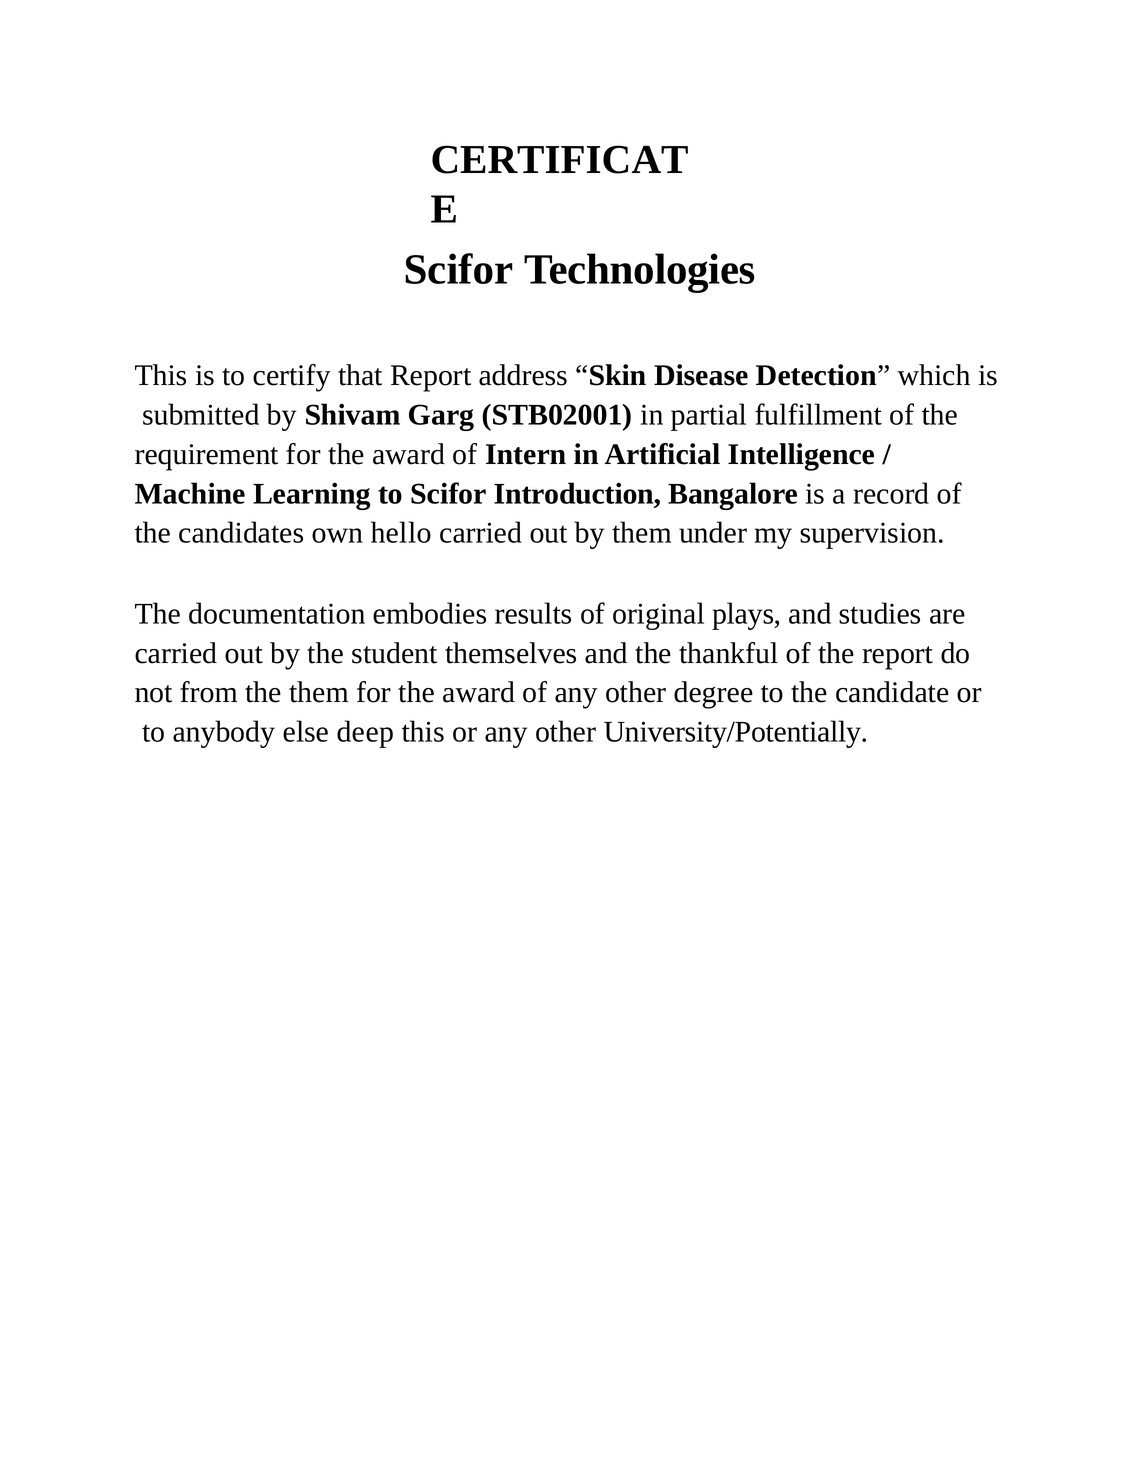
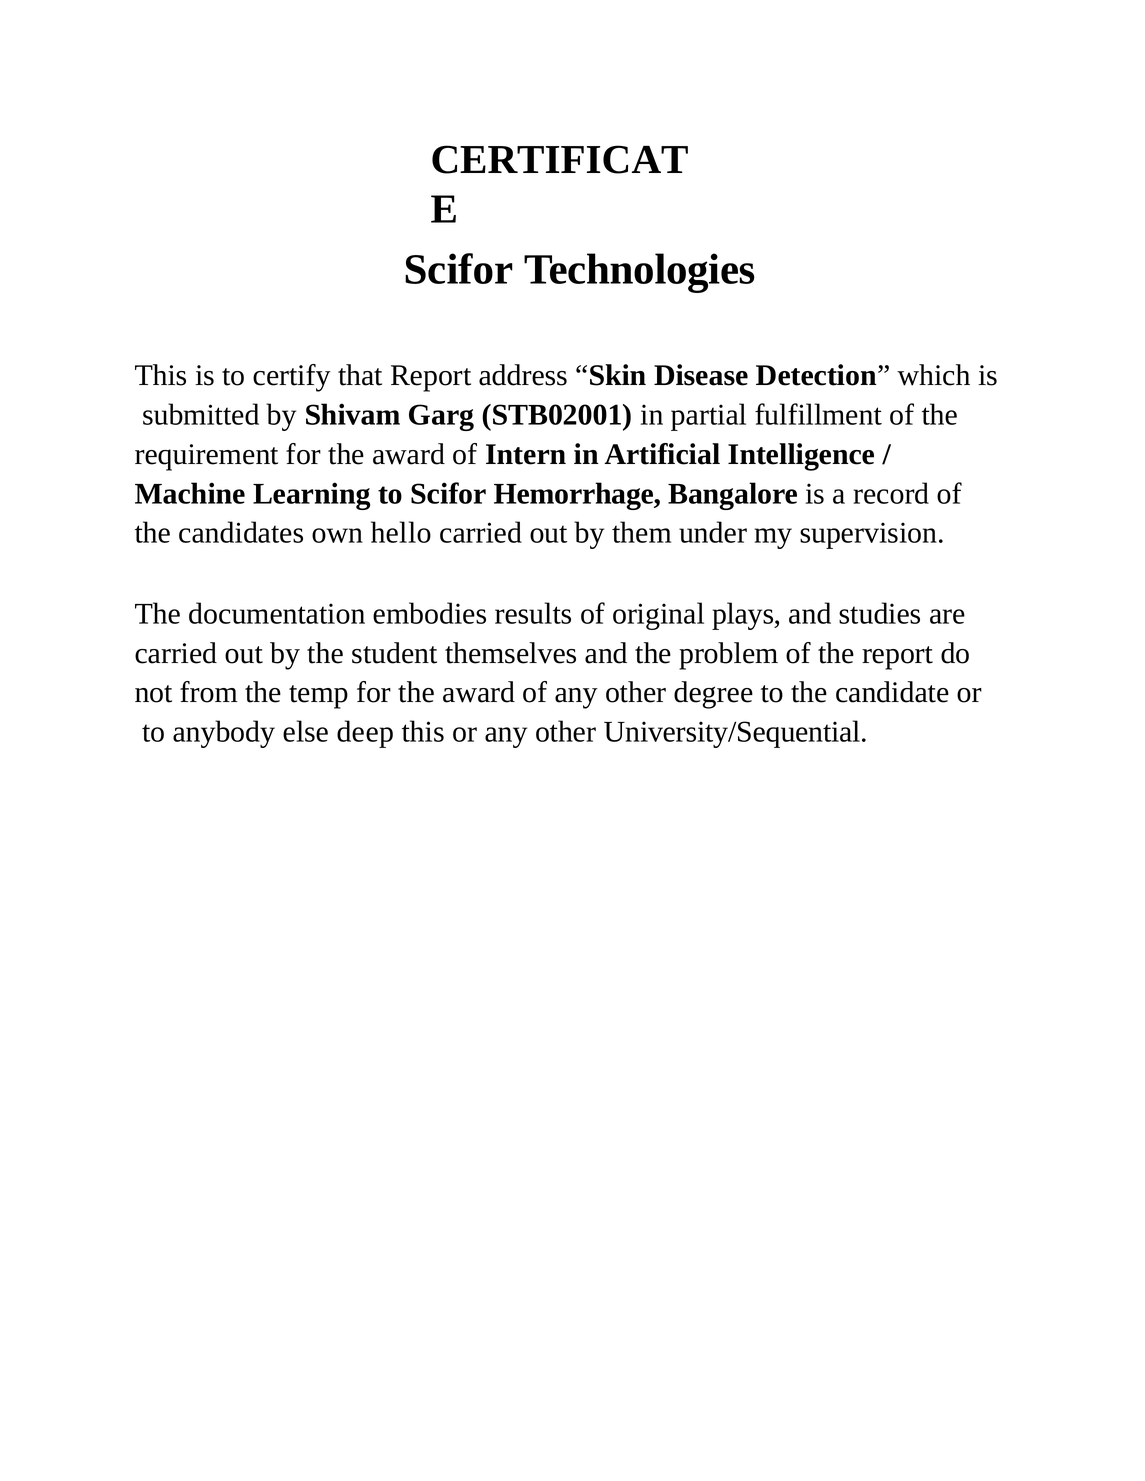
Introduction: Introduction -> Hemorrhage (578, 494)
thankful: thankful -> problem (729, 654)
the them: them -> temp (319, 693)
University/Potentially: University/Potentially -> University/Sequential (736, 732)
